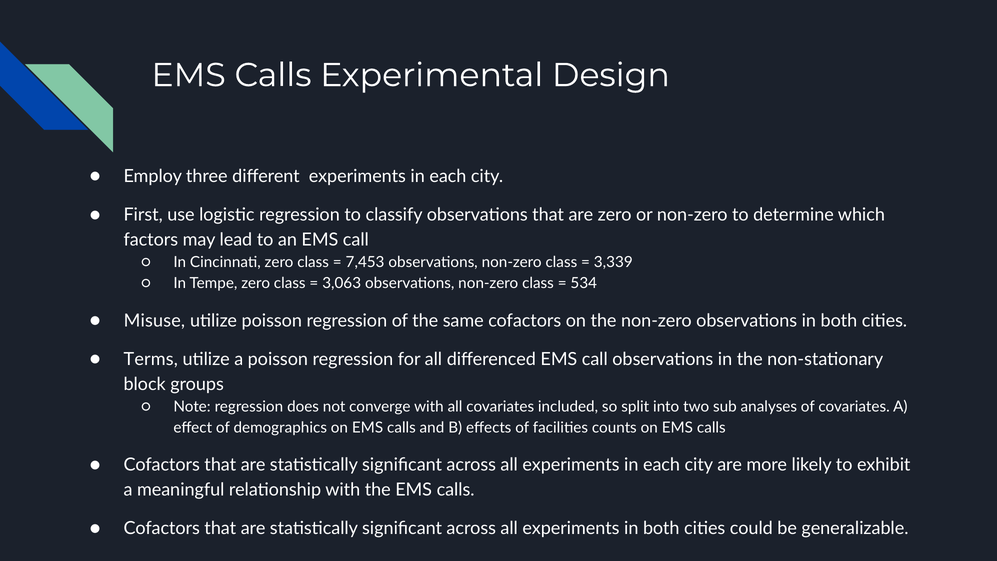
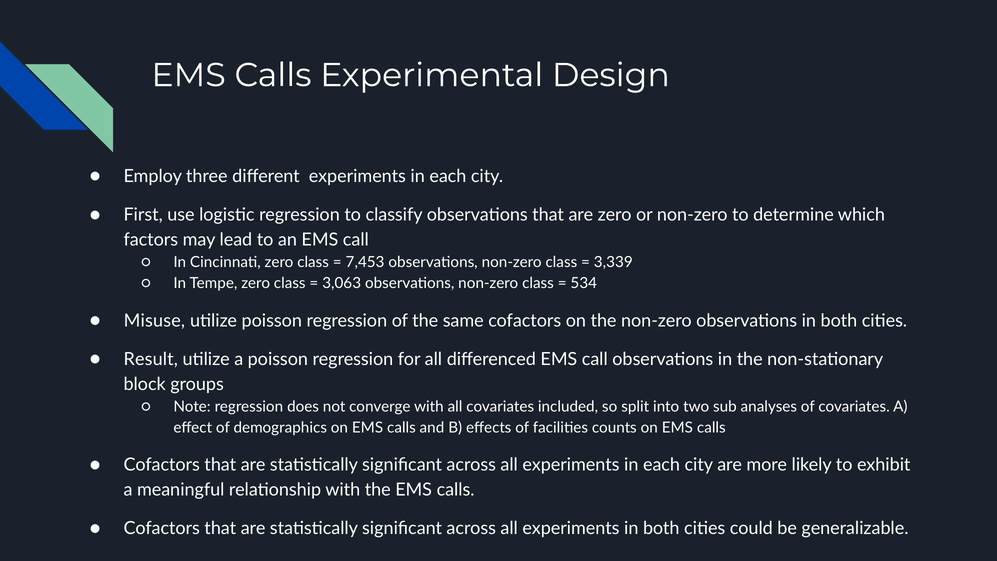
Terms: Terms -> Result (151, 359)
